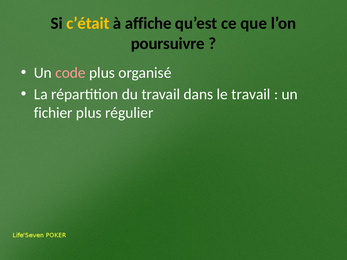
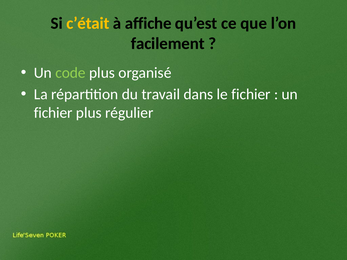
poursuivre: poursuivre -> facilement (168, 44)
code colour: pink -> light green (70, 73)
le travail: travail -> fichier (251, 94)
